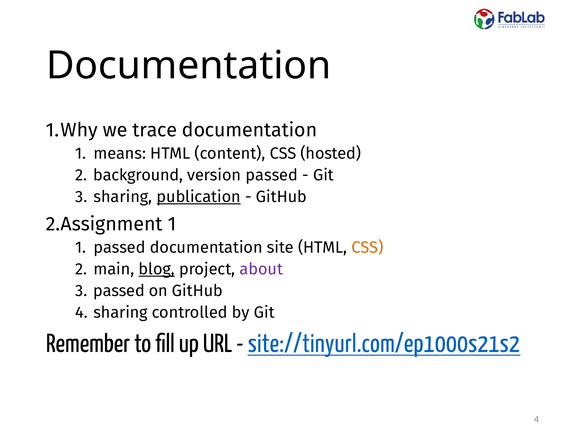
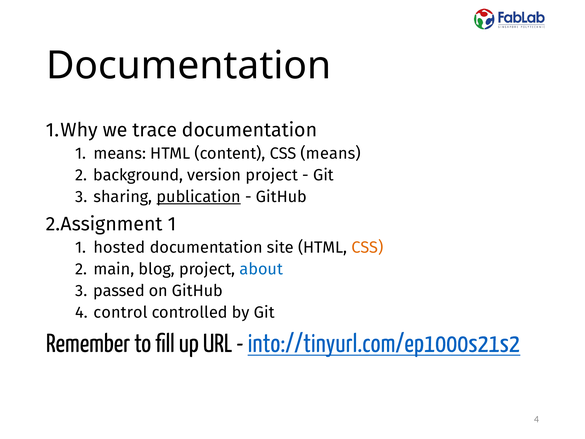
CSS hosted: hosted -> means (331, 153)
version passed: passed -> project (272, 175)
1 passed: passed -> hosted (119, 247)
blog underline: present -> none (157, 269)
about colour: purple -> blue (261, 269)
4 sharing: sharing -> control (120, 312)
site://tinyurl.com/ep1000s21s2: site://tinyurl.com/ep1000s21s2 -> into://tinyurl.com/ep1000s21s2 (384, 343)
